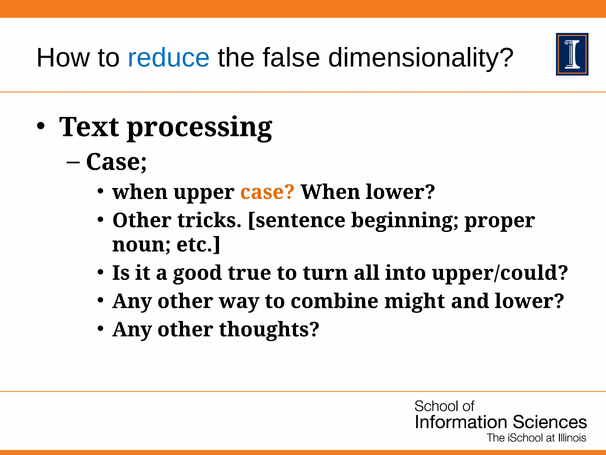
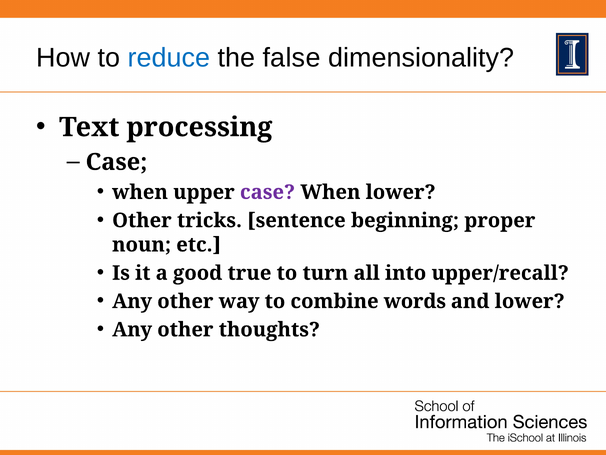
case colour: orange -> purple (268, 192)
upper/could: upper/could -> upper/recall (500, 273)
might: might -> words (415, 301)
